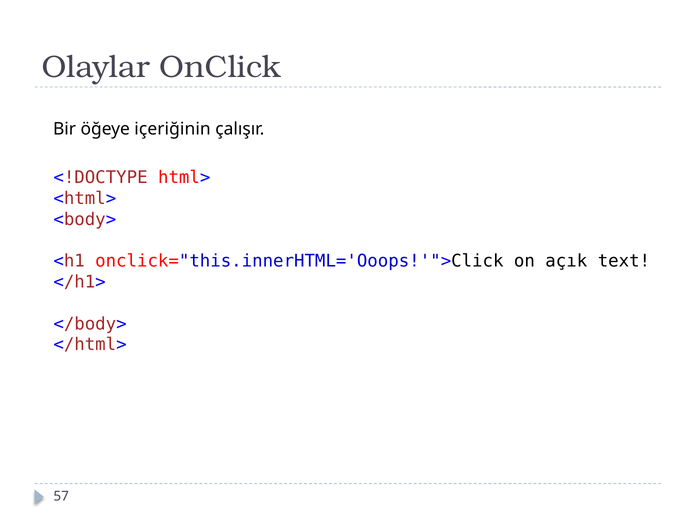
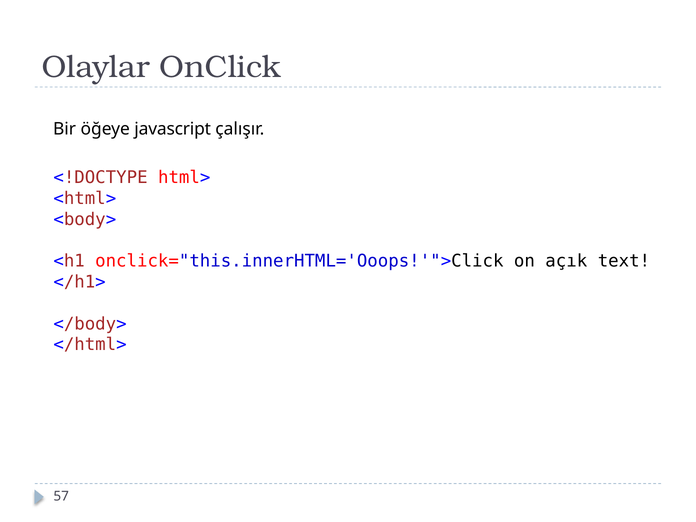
içeriğinin: içeriğinin -> javascript (173, 129)
